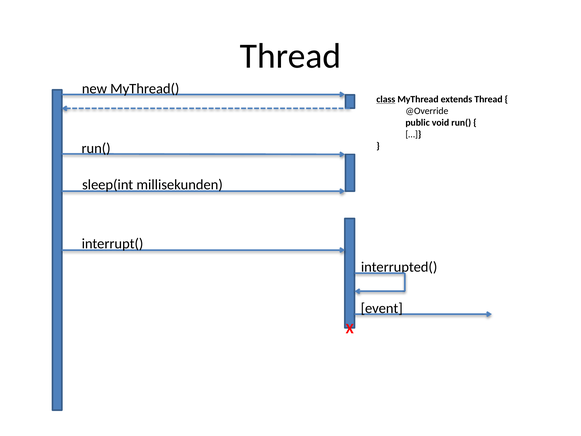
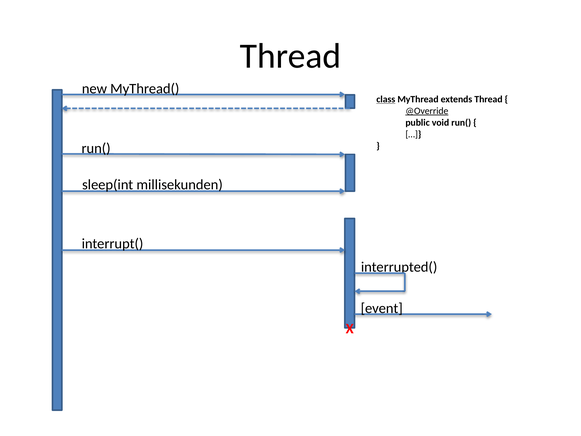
@Override underline: none -> present (427, 111)
